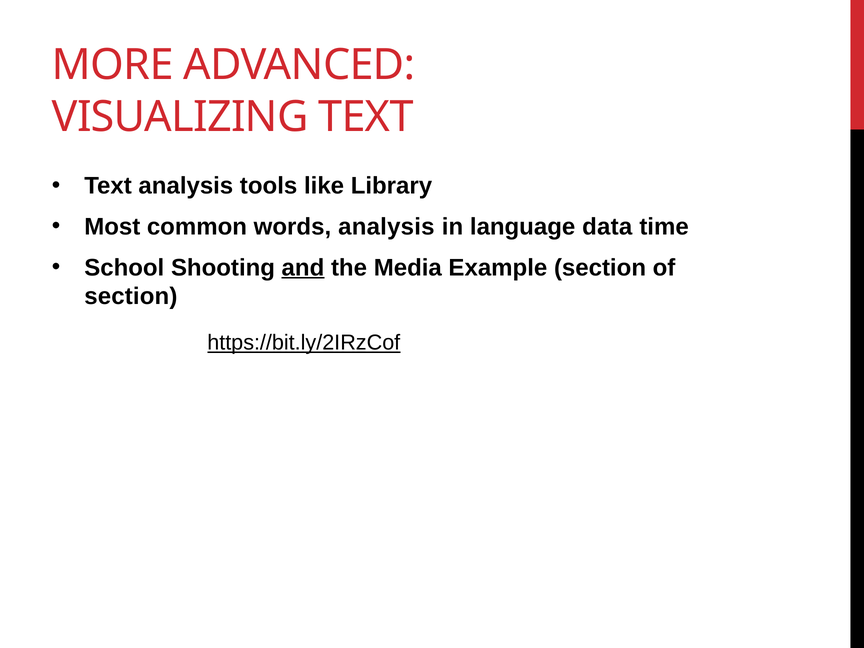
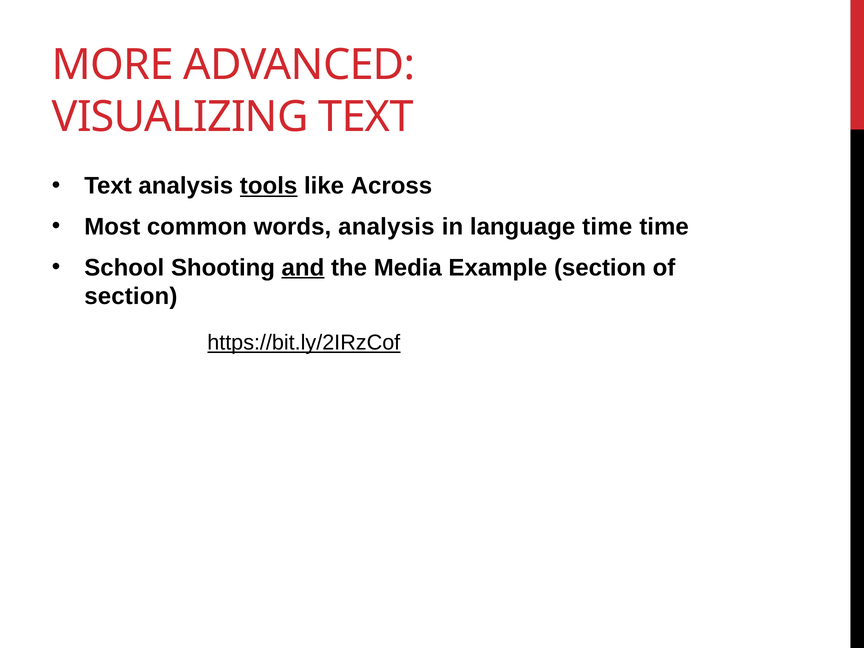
tools underline: none -> present (269, 186)
Library: Library -> Across (391, 186)
language data: data -> time (607, 227)
